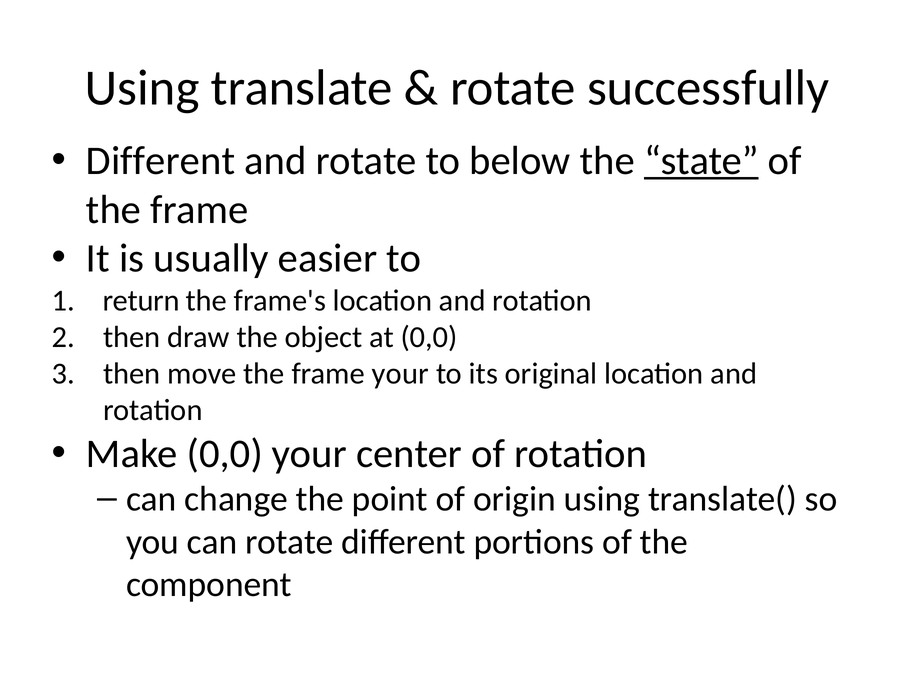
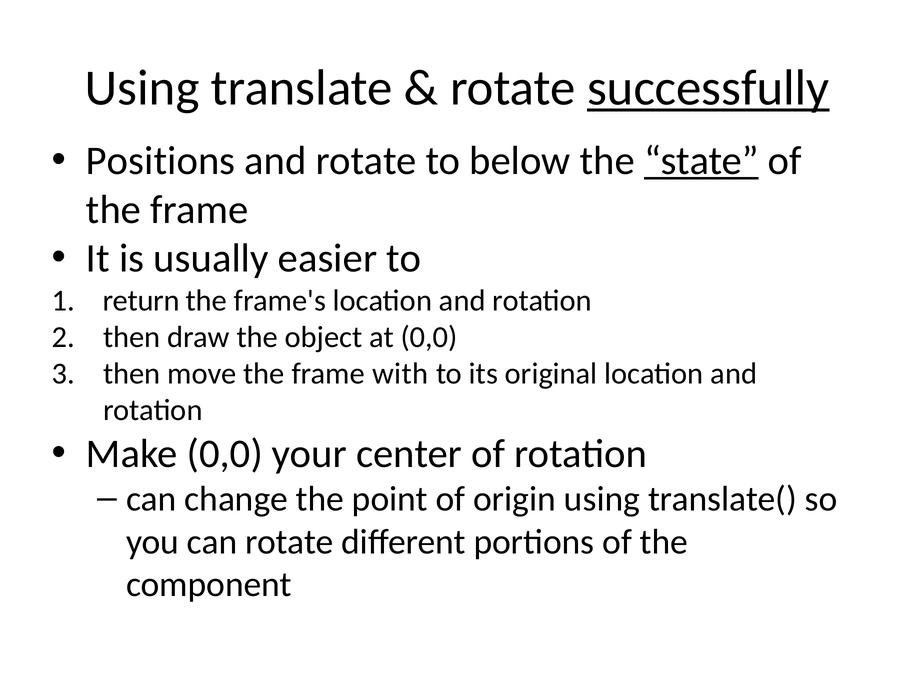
successfully underline: none -> present (708, 88)
Different: Different -> Positions (161, 161)
frame your: your -> with (400, 374)
